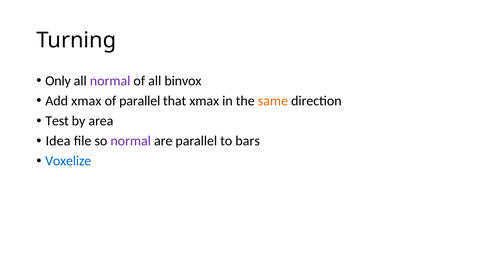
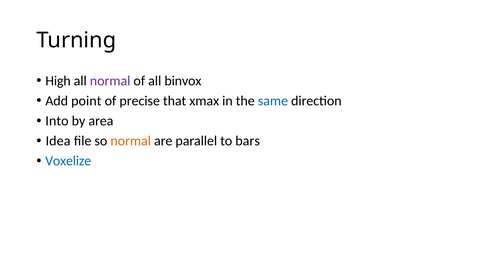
Only: Only -> High (58, 81)
Add xmax: xmax -> point (86, 101)
of parallel: parallel -> precise (140, 101)
same colour: orange -> blue (273, 101)
Test: Test -> Into (57, 121)
normal colour: purple -> orange (131, 141)
